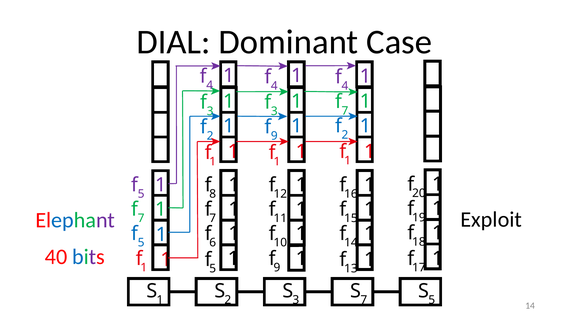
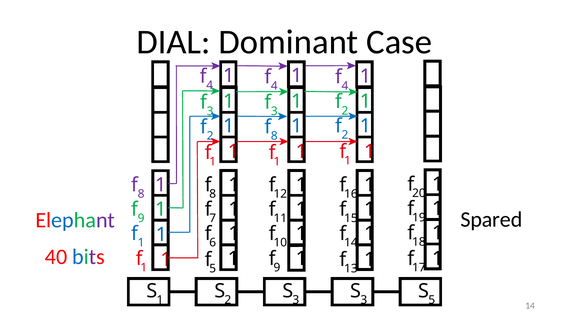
7: 7 -> 2 (345, 111)
9: 9 -> 8 (274, 136)
5: 5 -> 8 (141, 194)
7: 7 -> 9 (141, 218)
Exploit: Exploit -> Spared (491, 219)
5: 5 -> 1 (141, 243)
3 S 7: 7 -> 3 (364, 300)
